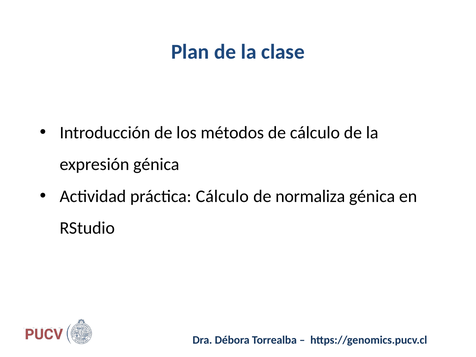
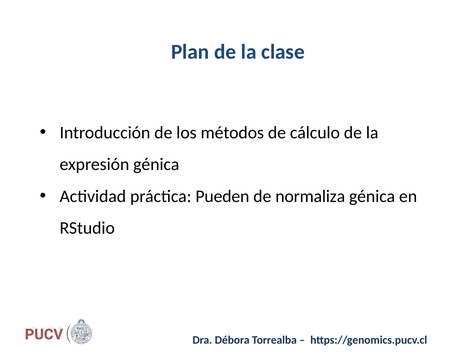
práctica Cálculo: Cálculo -> Pueden (222, 196)
